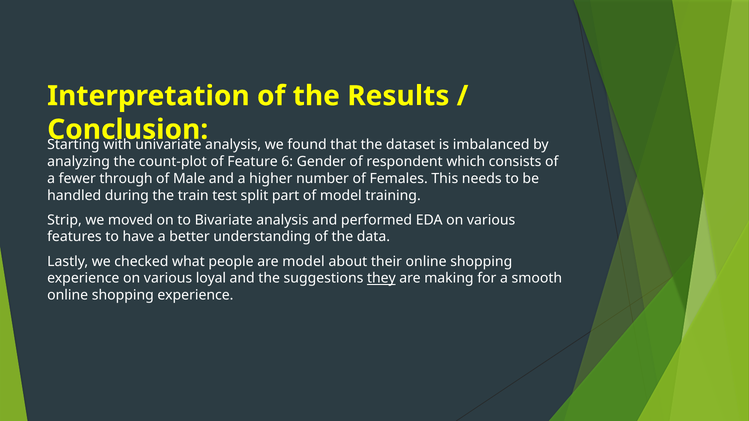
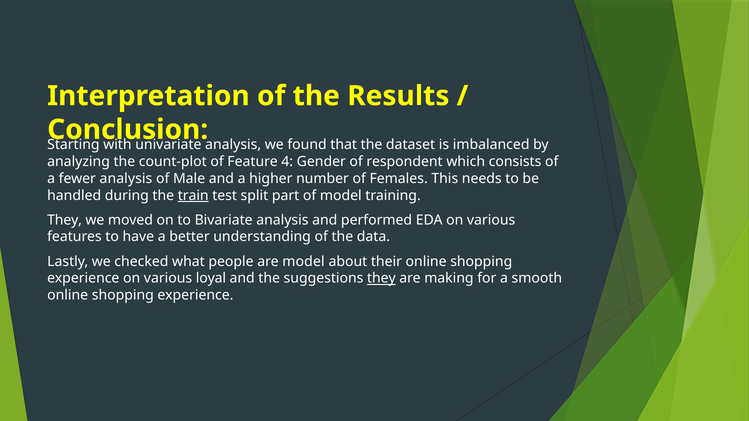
6: 6 -> 4 (287, 162)
fewer through: through -> analysis (126, 179)
train underline: none -> present (193, 196)
Strip: Strip -> They (65, 220)
